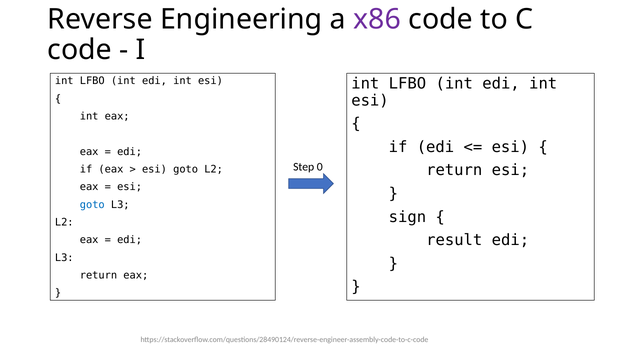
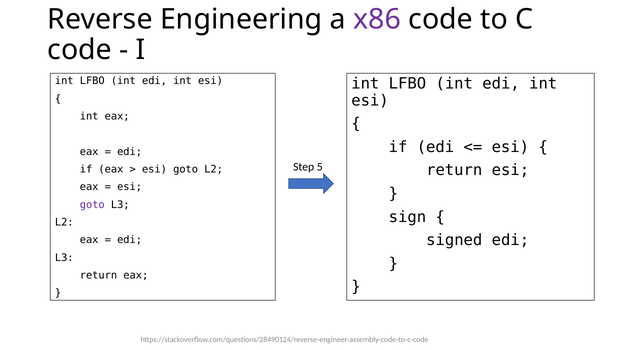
0: 0 -> 5 (320, 167)
goto colour: blue -> purple (92, 205)
result: result -> signed (454, 240)
